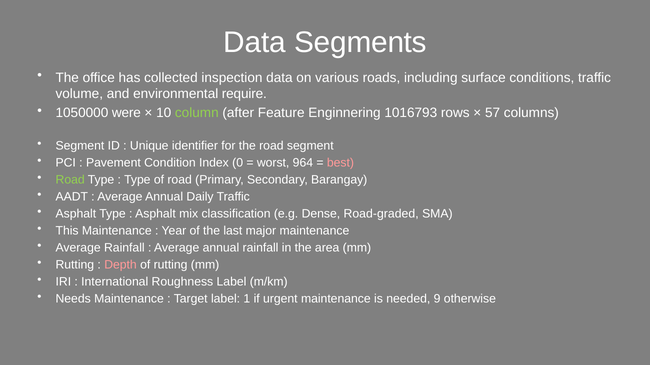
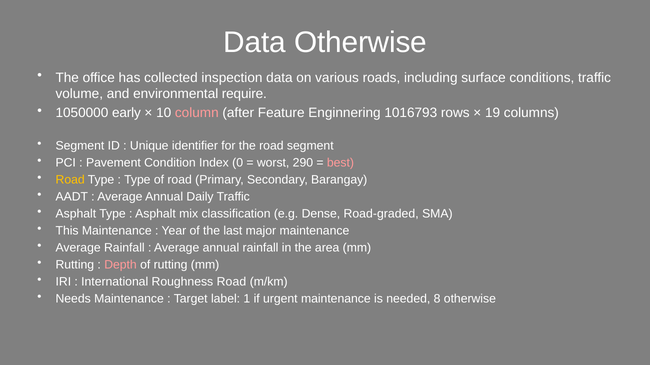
Data Segments: Segments -> Otherwise (361, 43)
were: were -> early (126, 113)
column colour: light green -> pink (197, 113)
57: 57 -> 19 (493, 113)
964: 964 -> 290 (303, 163)
Road colour: light green -> yellow (70, 180)
Roughness Label: Label -> Road (231, 282)
9: 9 -> 8 (437, 299)
